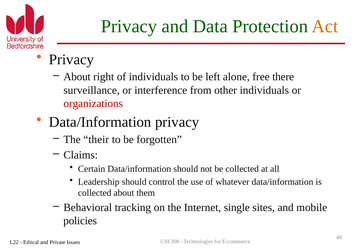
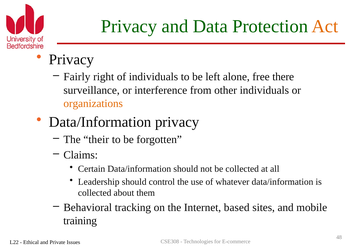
About: About -> Fairly (77, 77)
organizations colour: red -> orange (93, 103)
single: single -> based (237, 208)
policies: policies -> training (80, 221)
